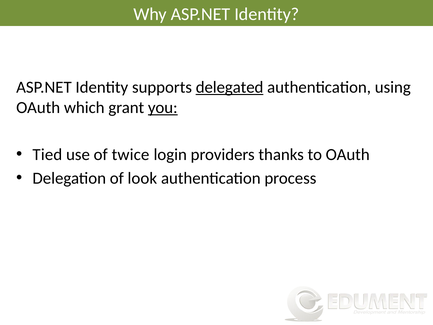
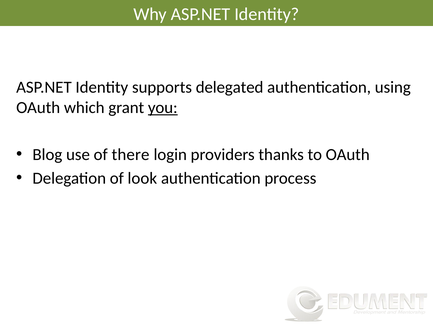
delegated underline: present -> none (230, 87)
Tied: Tied -> Blog (47, 155)
twice: twice -> there (131, 155)
